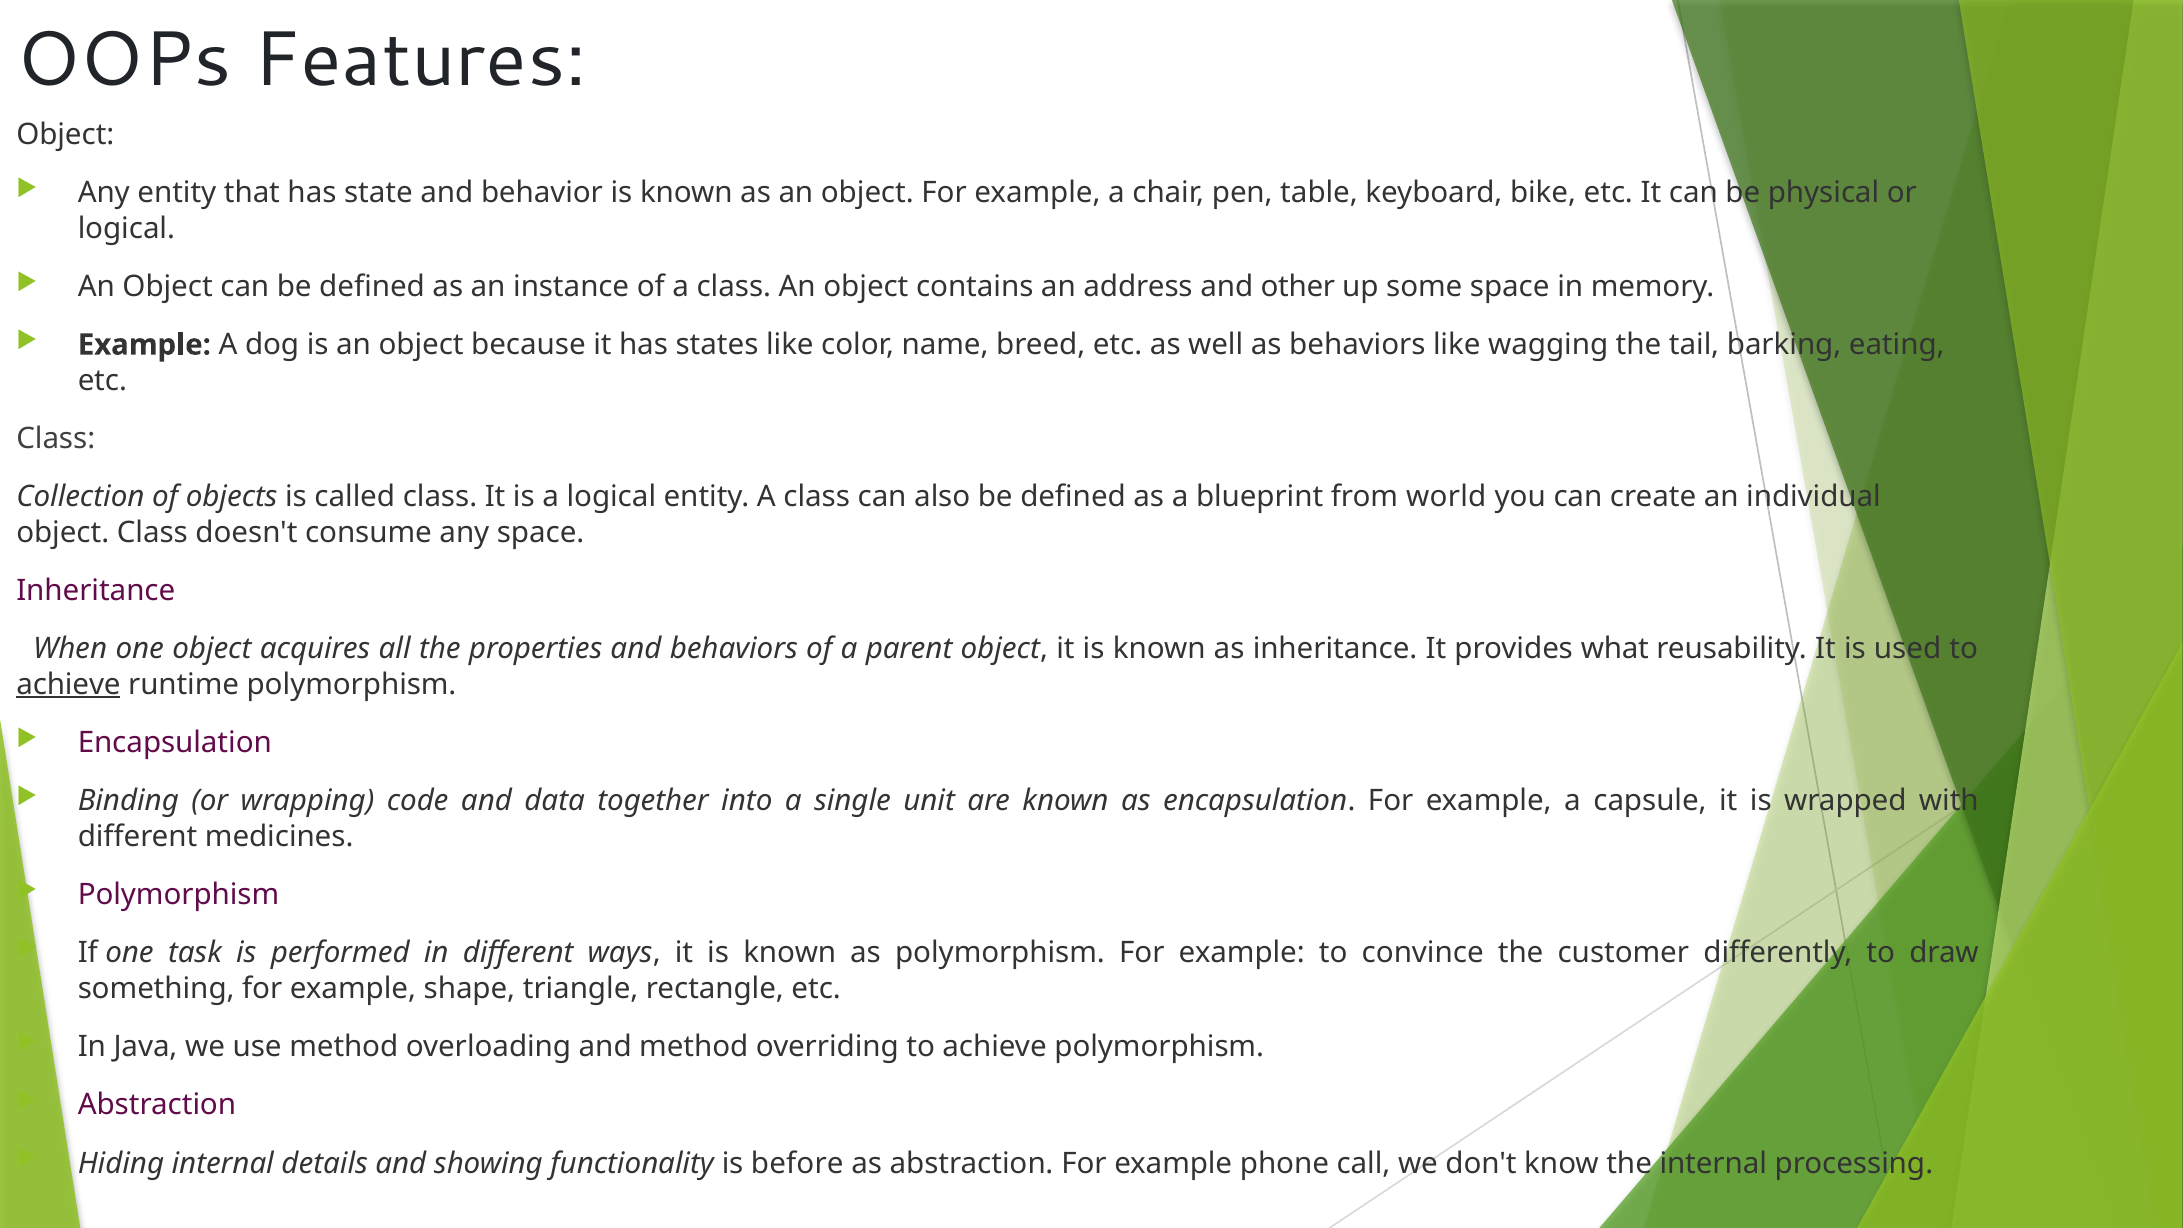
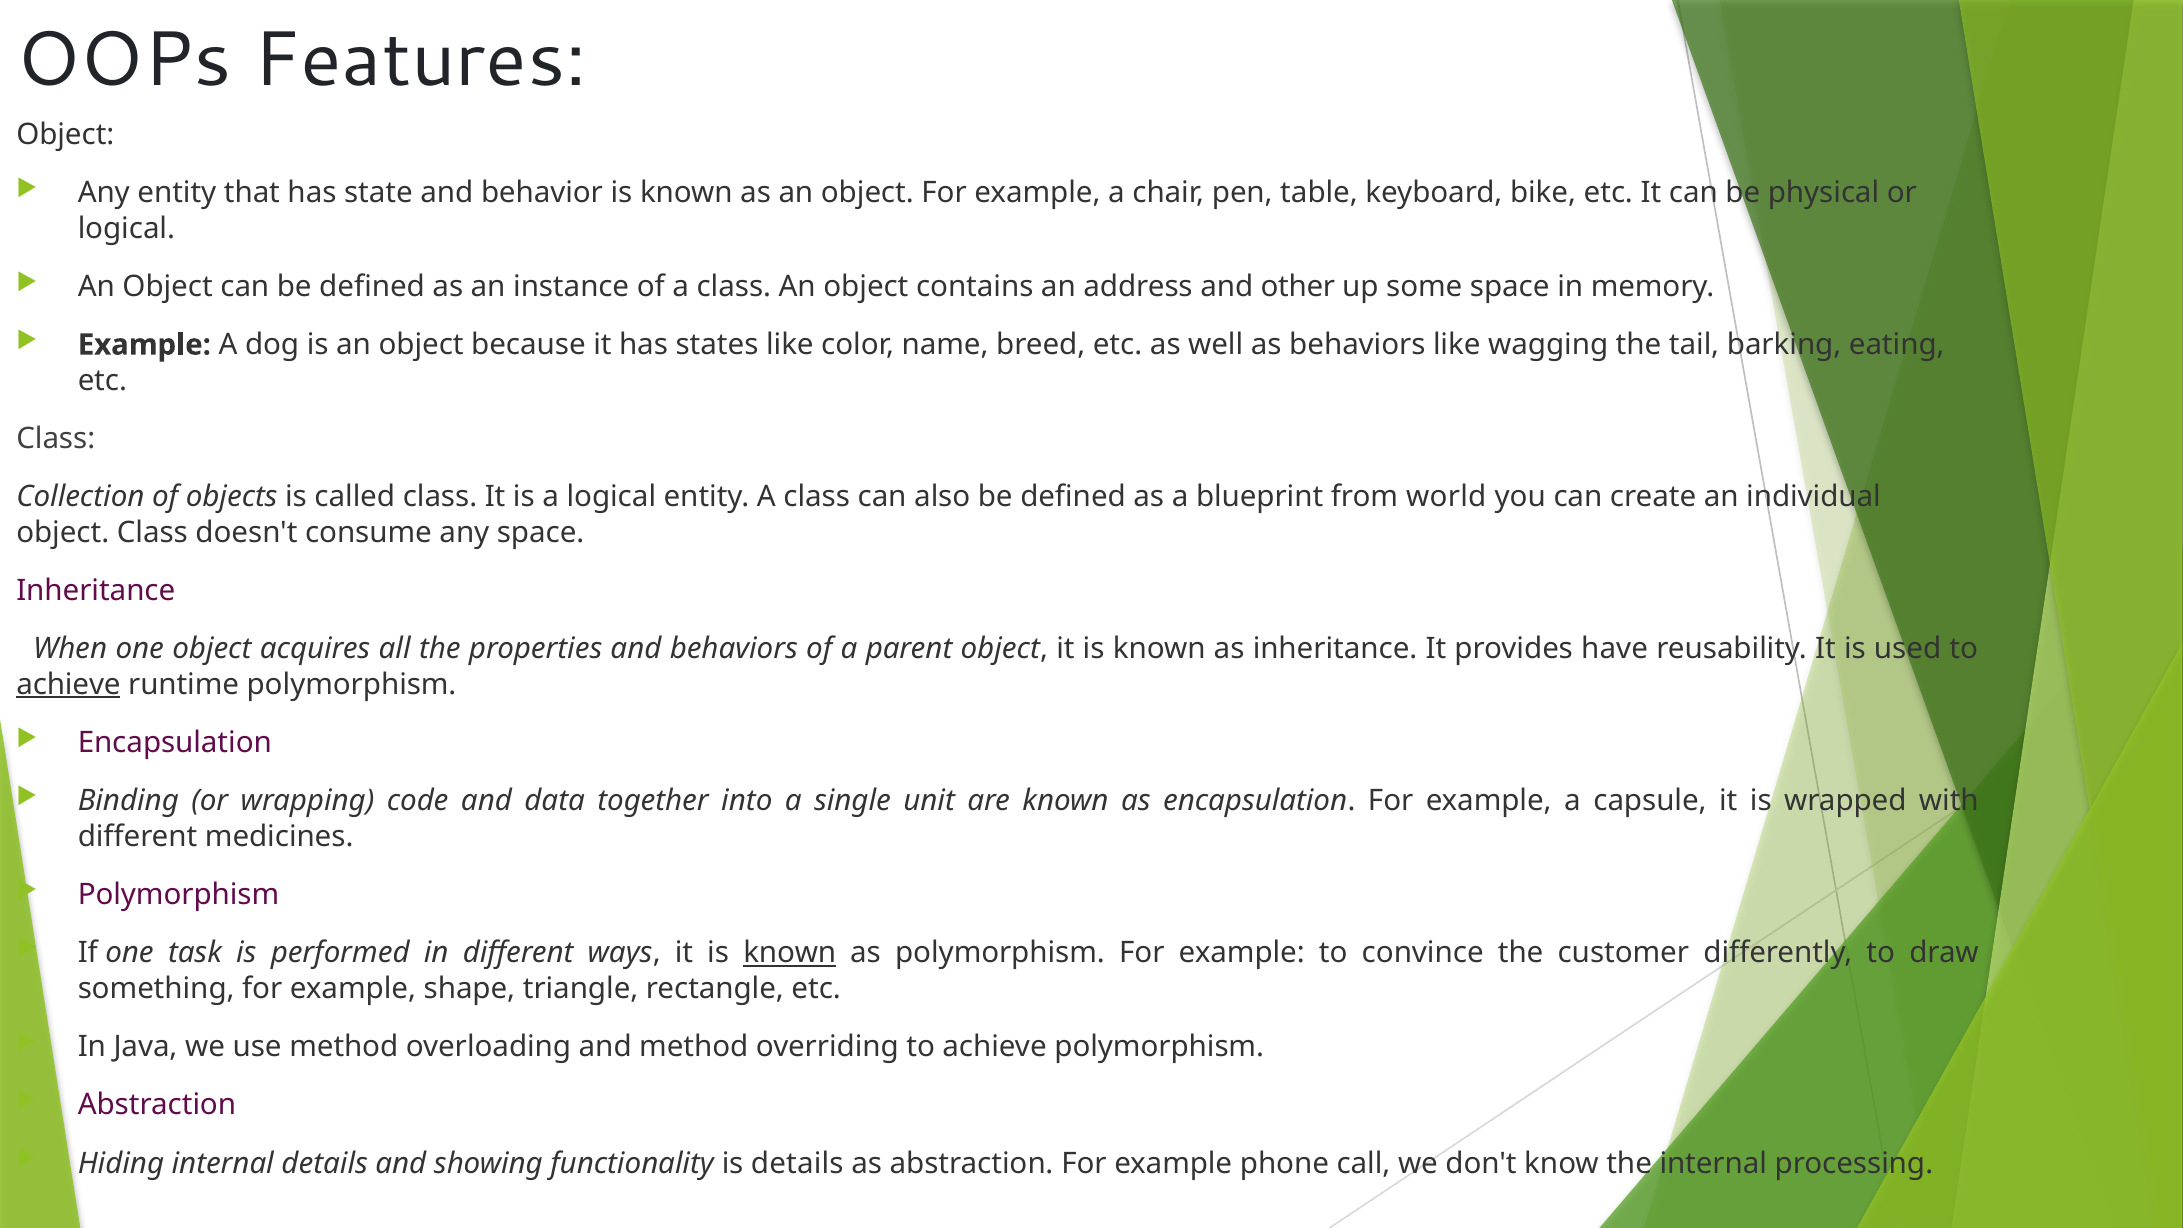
what: what -> have (1615, 649)
known underline: none -> present (790, 953)
is before: before -> details (797, 1163)
